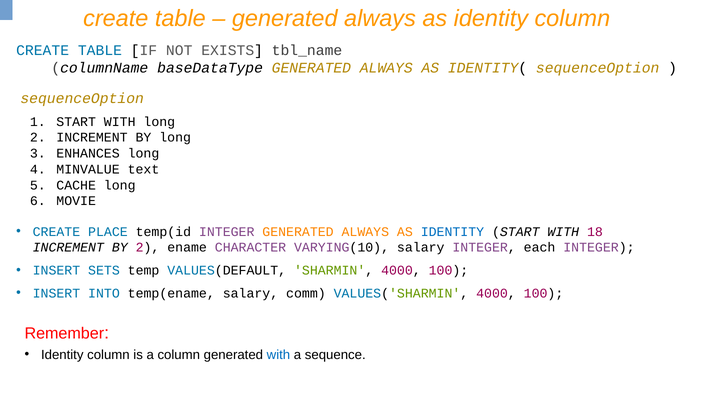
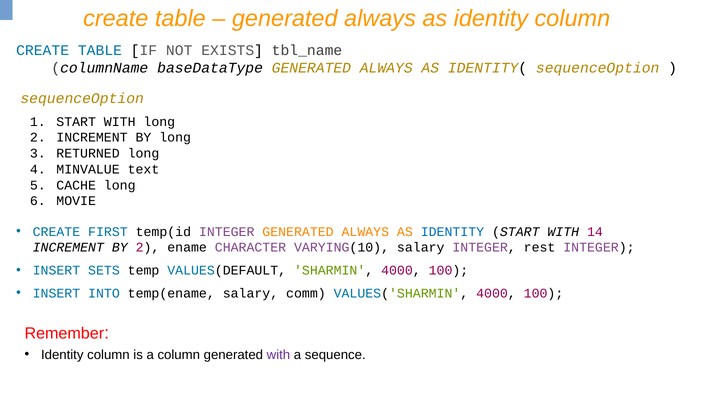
ENHANCES: ENHANCES -> RETURNED (88, 153)
PLACE: PLACE -> FIRST (108, 232)
18: 18 -> 14 (595, 232)
each: each -> rest (540, 248)
with colour: blue -> purple (278, 355)
